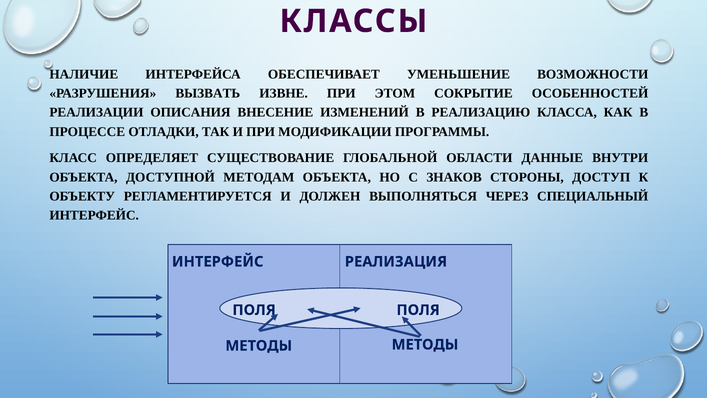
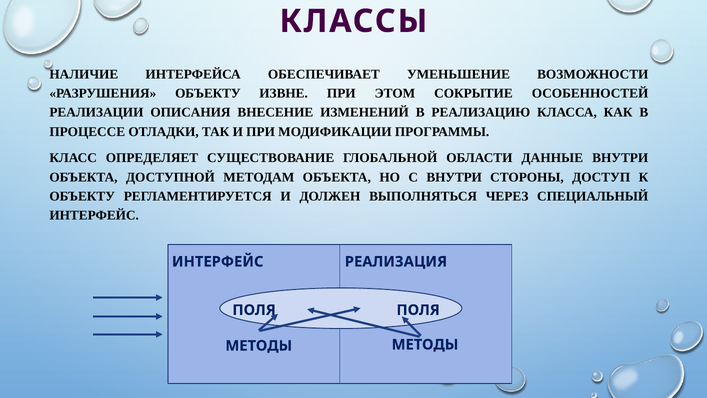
РАЗРУШЕНИЯ ВЫЗВАТЬ: ВЫЗВАТЬ -> ОБЪЕКТУ (208, 93)
С ЗНАКОВ: ЗНАКОВ -> ВНУТРИ (454, 177)
